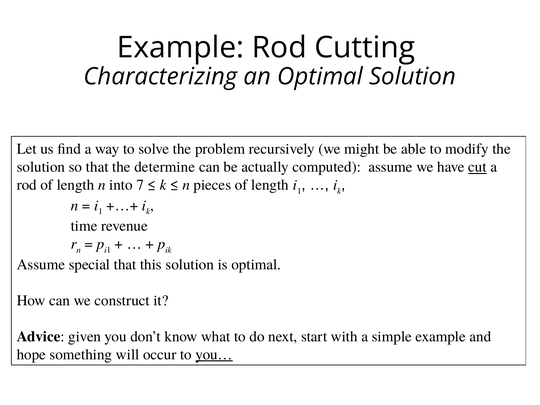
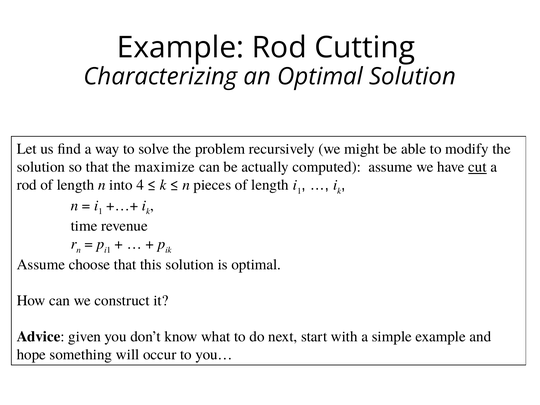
determine: determine -> maximize (165, 167)
7: 7 -> 4 (140, 185)
special: special -> choose (89, 264)
you… underline: present -> none (214, 354)
